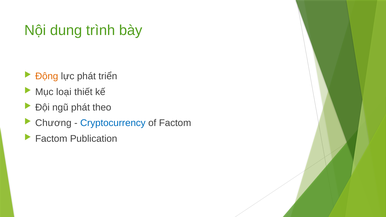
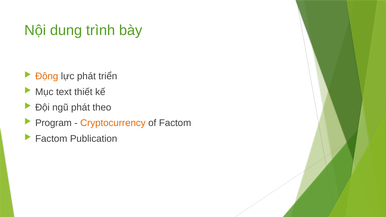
loại: loại -> text (64, 92)
Chương: Chương -> Program (53, 123)
Cryptocurrency colour: blue -> orange (113, 123)
